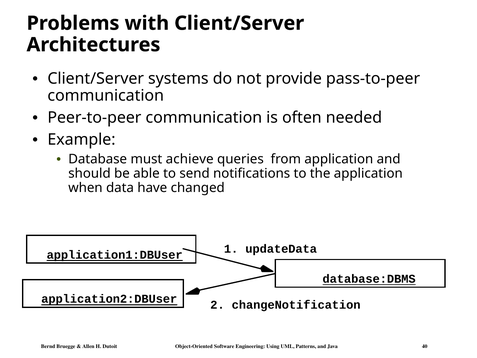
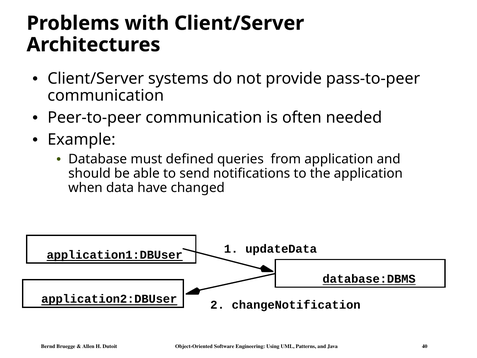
achieve: achieve -> defined (190, 159)
